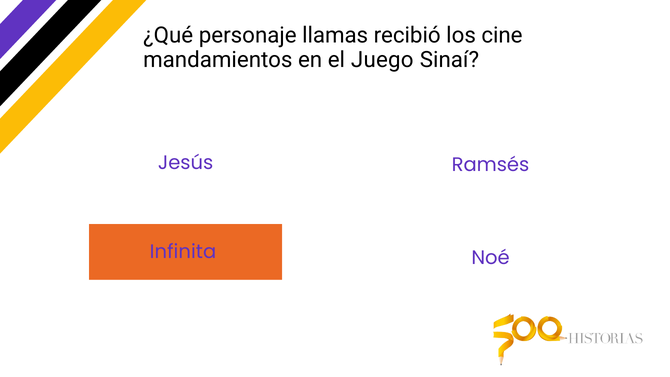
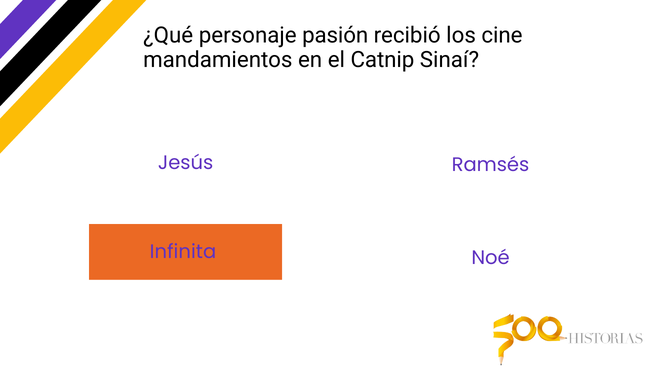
llamas: llamas -> pasión (335, 35)
Juego: Juego -> Catnip (382, 60)
